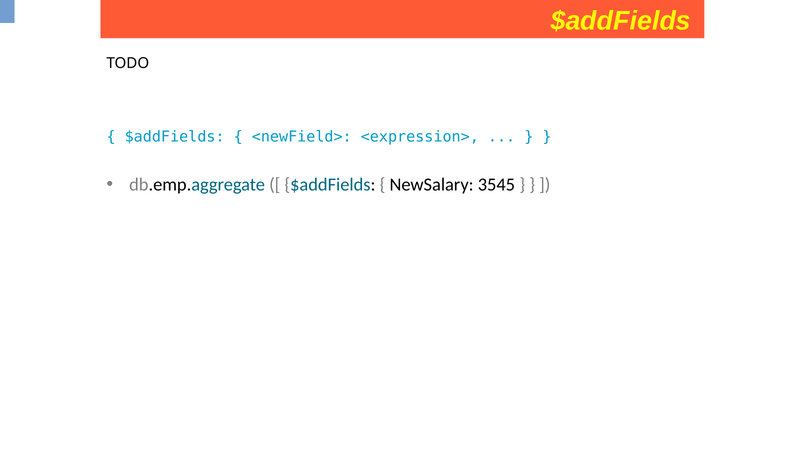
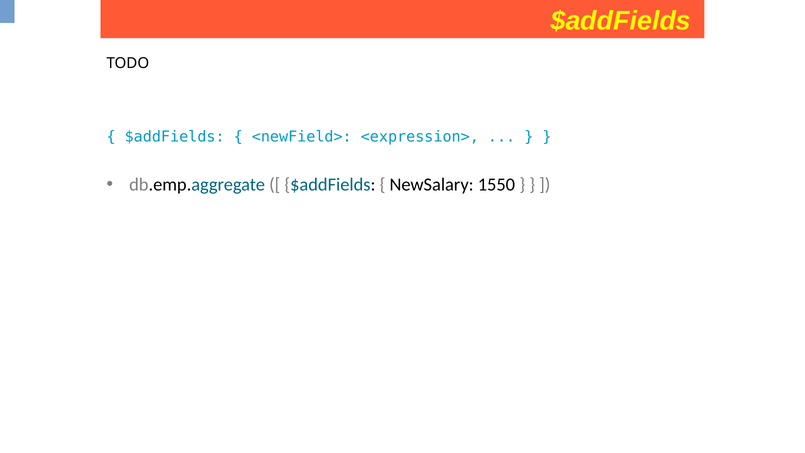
3545: 3545 -> 1550 (496, 185)
